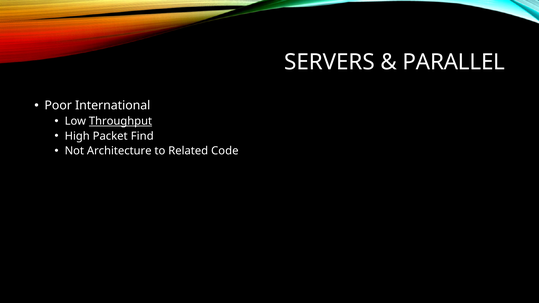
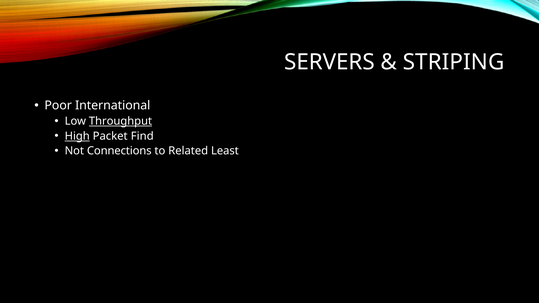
PARALLEL: PARALLEL -> STRIPING (454, 62)
High underline: none -> present (77, 136)
Architecture: Architecture -> Connections (119, 151)
Code: Code -> Least (225, 151)
